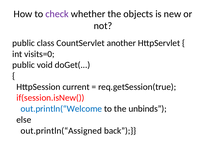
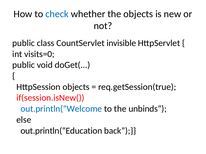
check colour: purple -> blue (57, 14)
another: another -> invisible (121, 43)
HttpSession current: current -> objects (76, 87)
out.println(“Assigned: out.println(“Assigned -> out.println(“Education (61, 131)
